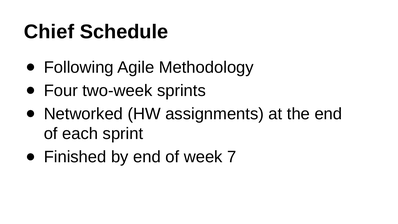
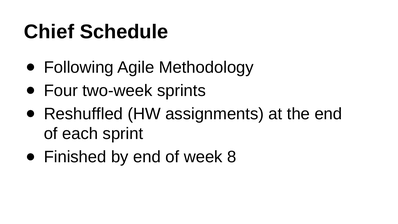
Networked: Networked -> Reshuffled (83, 114)
7: 7 -> 8 (232, 157)
